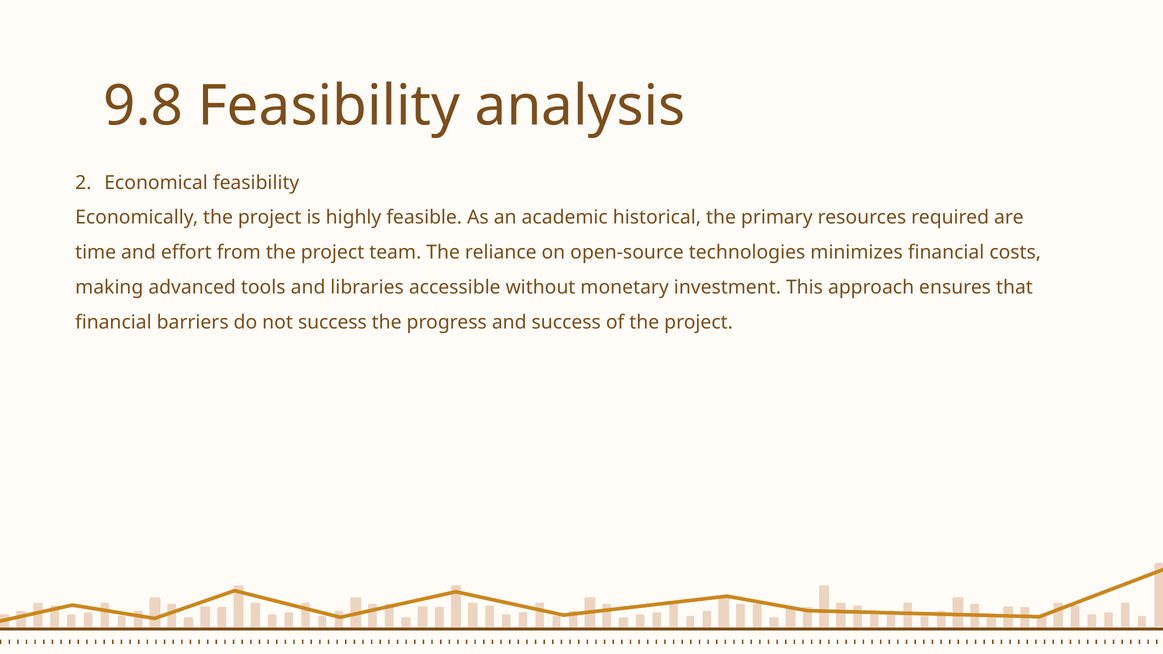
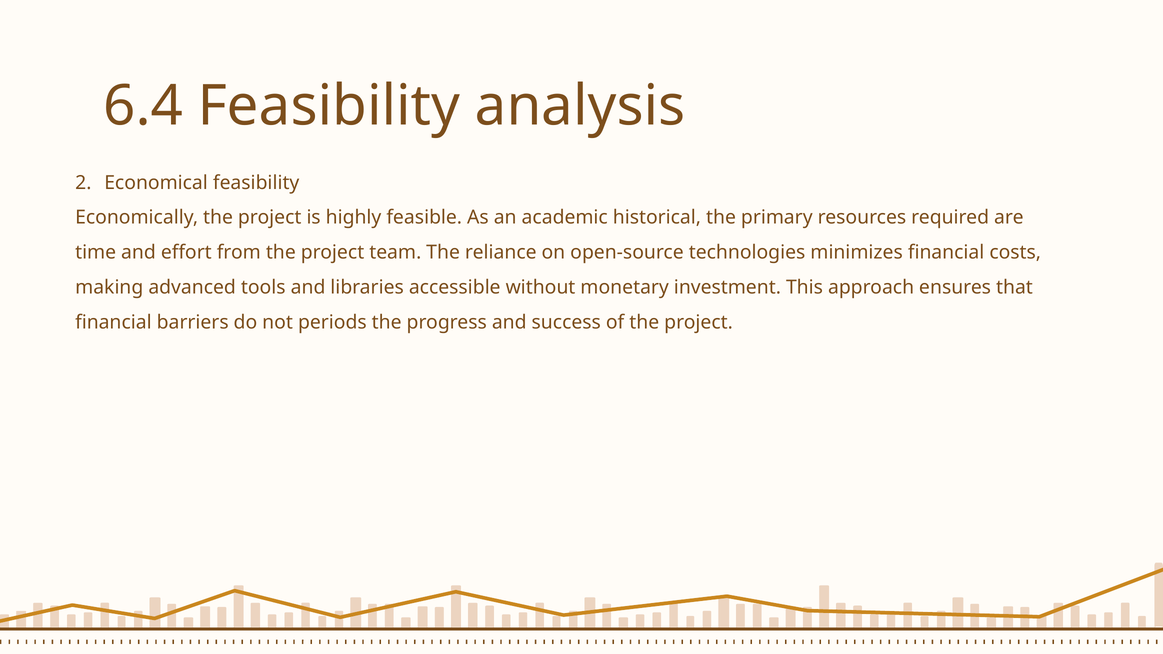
9.8: 9.8 -> 6.4 (143, 106)
not success: success -> periods (332, 322)
